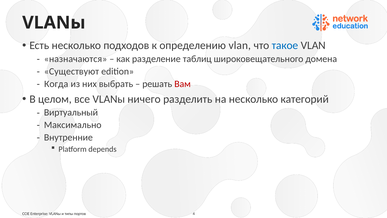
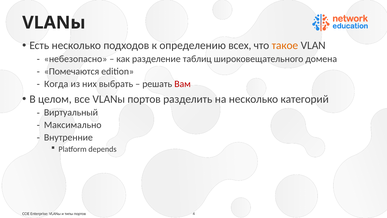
определению vlan: vlan -> всех (240, 45)
такое colour: blue -> orange (285, 45)
назначаются: назначаются -> небезопасно (76, 59)
Существуют: Существуют -> Помечаются (72, 71)
VLANы ничего: ничего -> портов (144, 99)
